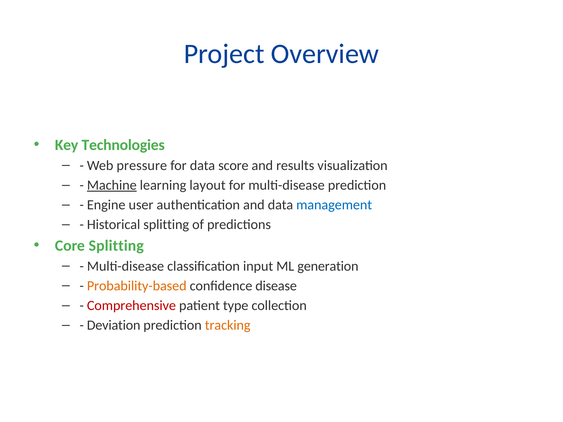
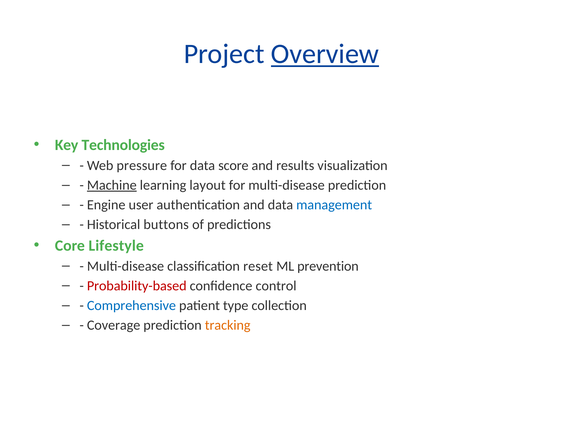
Overview underline: none -> present (325, 54)
Historical splitting: splitting -> buttons (166, 225)
Core Splitting: Splitting -> Lifestyle (116, 246)
input: input -> reset (258, 266)
generation: generation -> prevention (328, 266)
Probability-based colour: orange -> red (137, 286)
disease: disease -> control (276, 286)
Comprehensive colour: red -> blue (131, 306)
Deviation: Deviation -> Coverage (114, 325)
